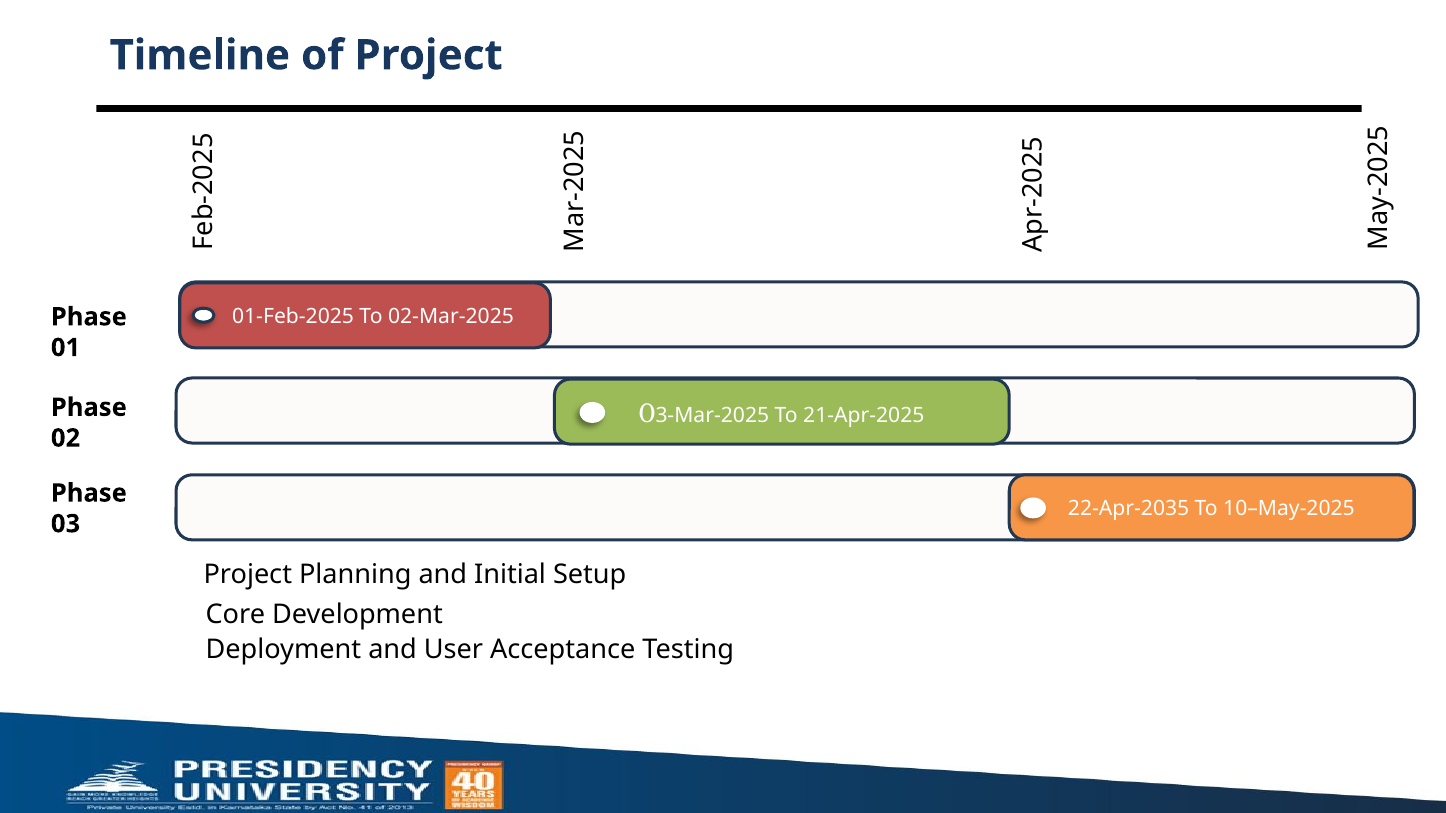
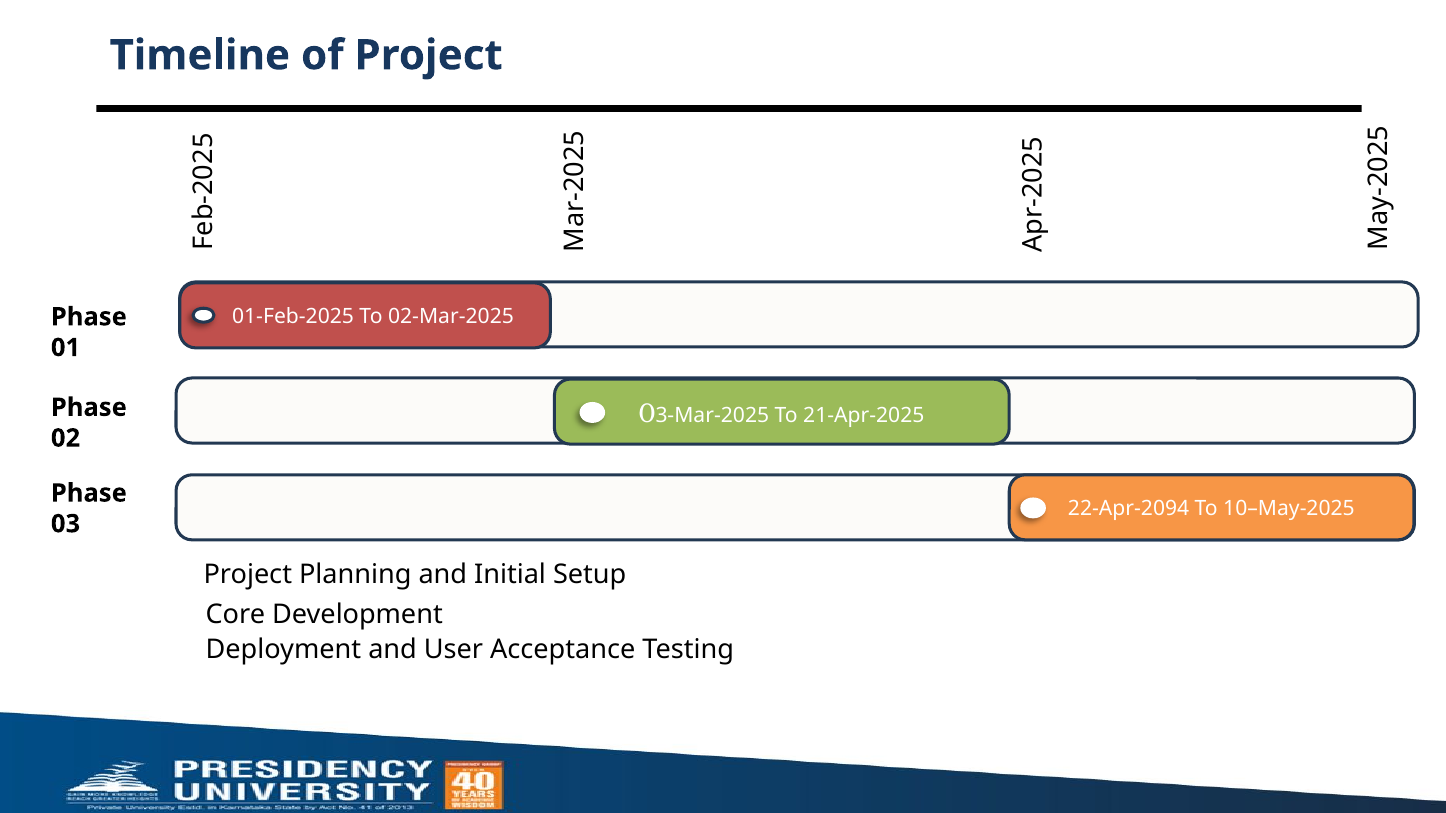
22-Apr-2035: 22-Apr-2035 -> 22-Apr-2094 (1129, 509)
